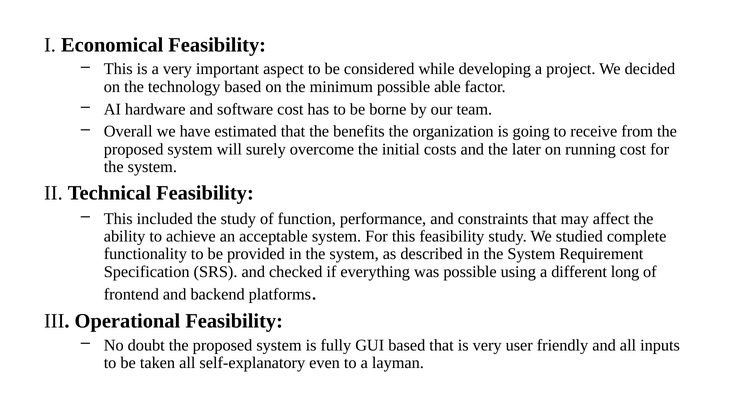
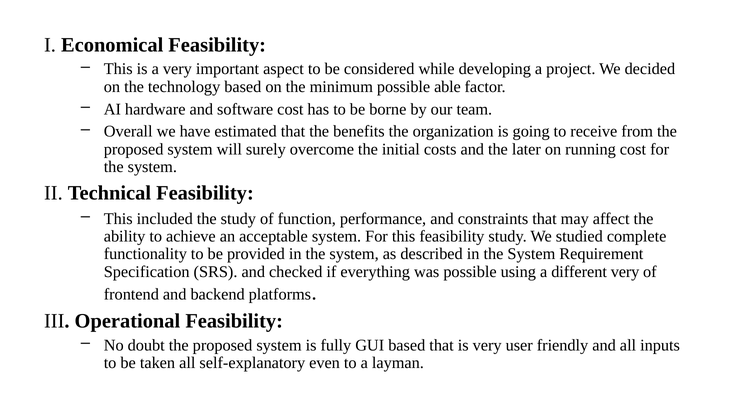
different long: long -> very (625, 271)
